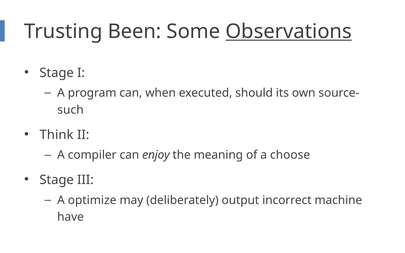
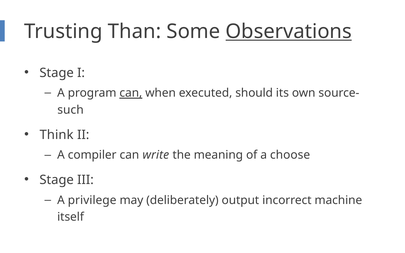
Been: Been -> Than (135, 31)
can underline: none -> present (131, 93)
enjoy: enjoy -> write (156, 155)
optimize: optimize -> privilege (92, 200)
have: have -> itself (71, 217)
